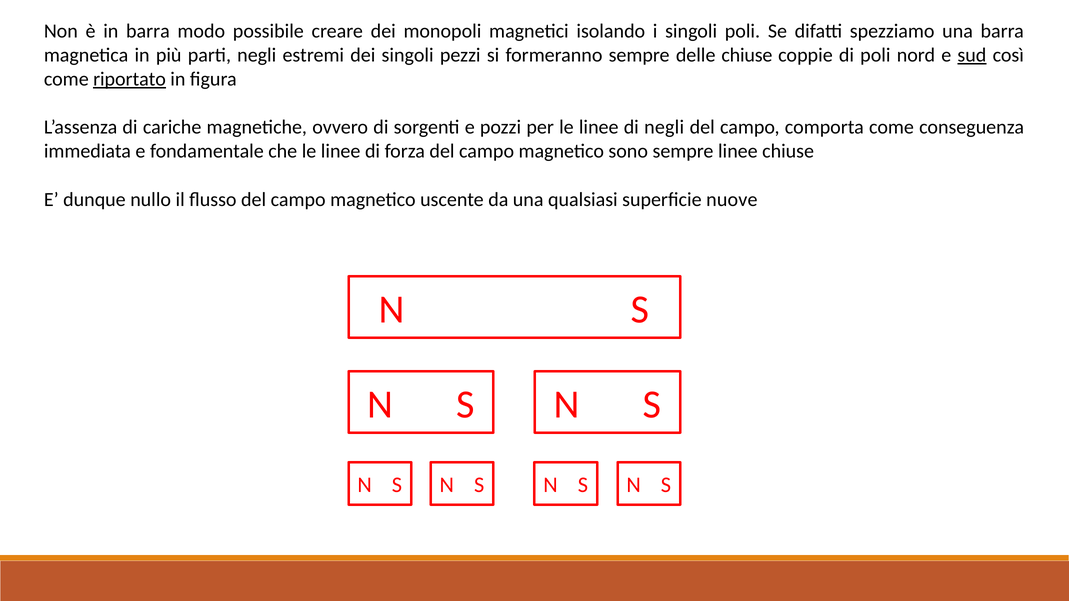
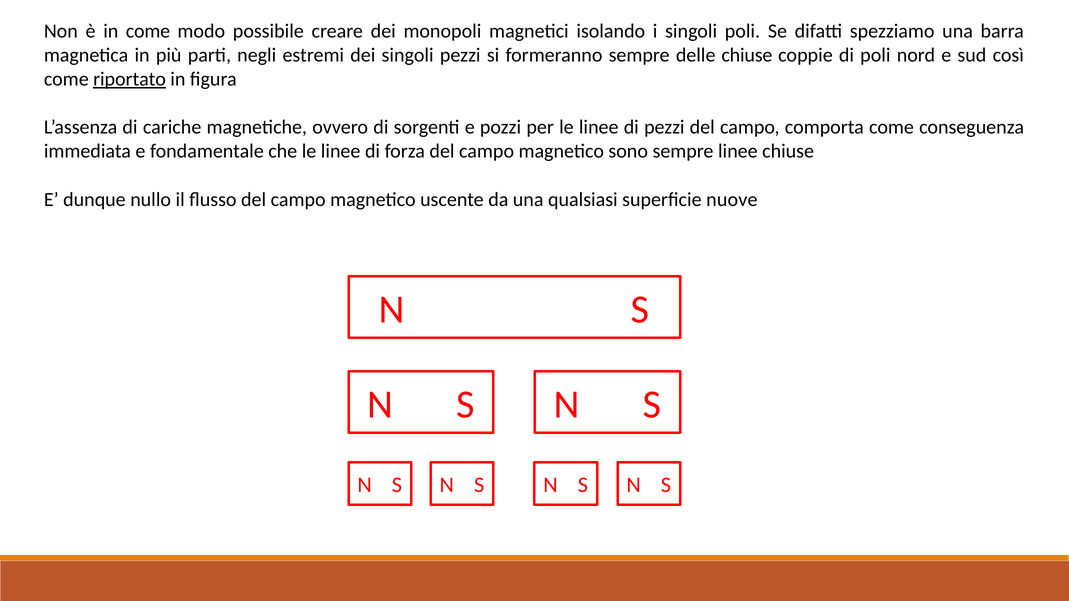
in barra: barra -> come (148, 31)
sud underline: present -> none (972, 55)
di negli: negli -> pezzi (664, 127)
